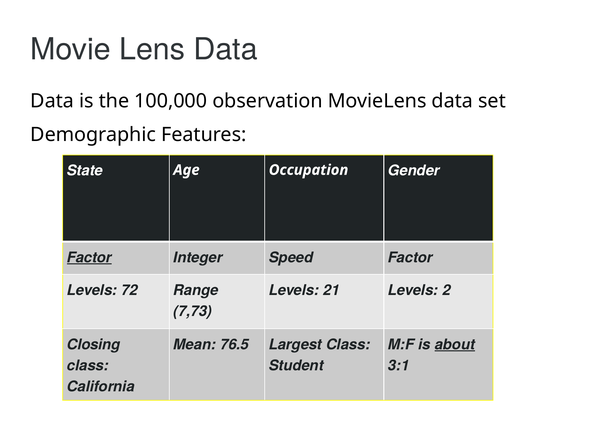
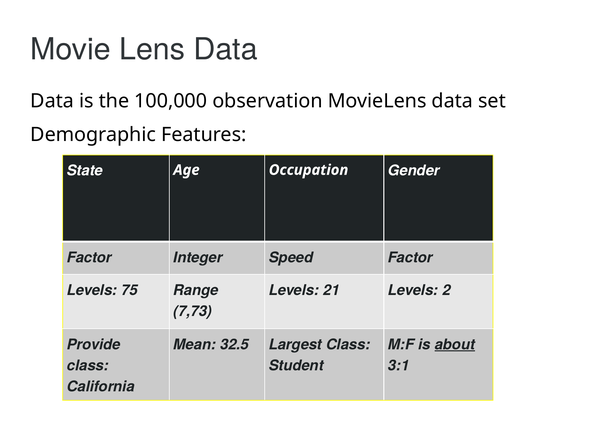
Factor underline: present -> none (89, 258)
72: 72 -> 75 (130, 290)
Closing: Closing -> Provide (94, 344)
76.5: 76.5 -> 32.5 (235, 344)
